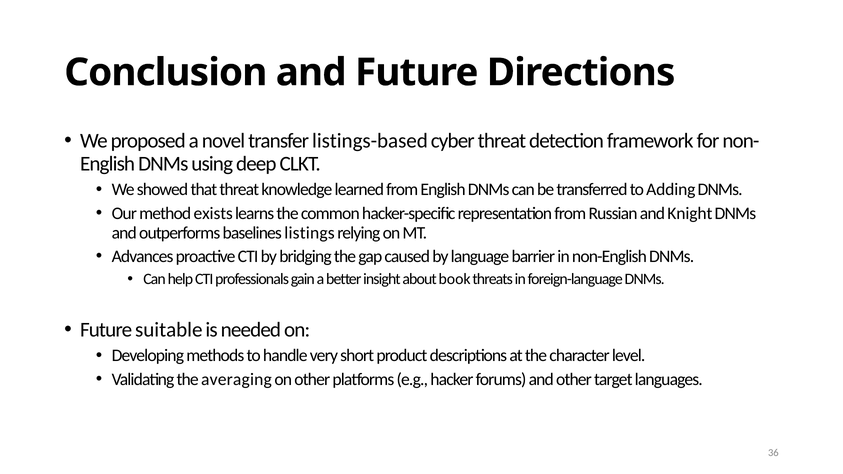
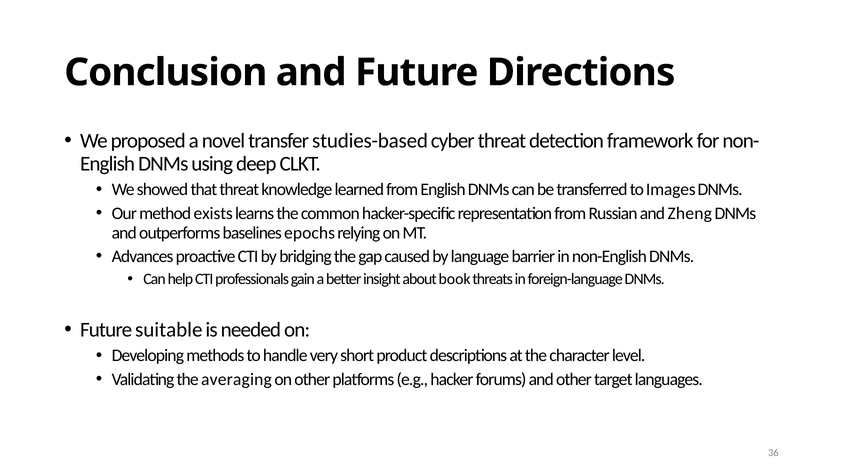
listings-based: listings-based -> studies-based (370, 141)
Adding: Adding -> Images (671, 190)
Knight: Knight -> Zheng (690, 213)
listings: listings -> epochs (310, 233)
